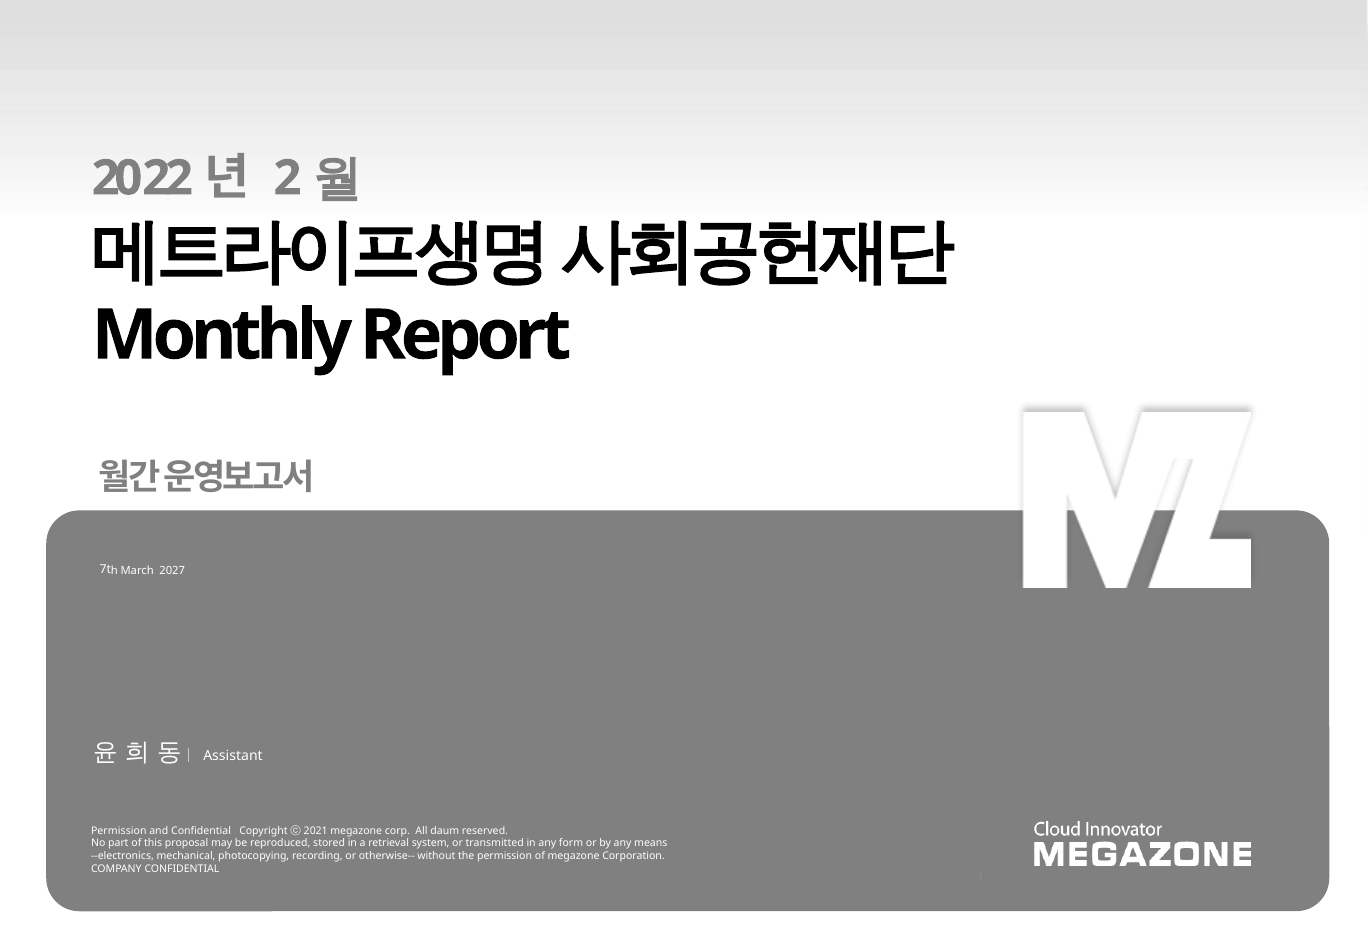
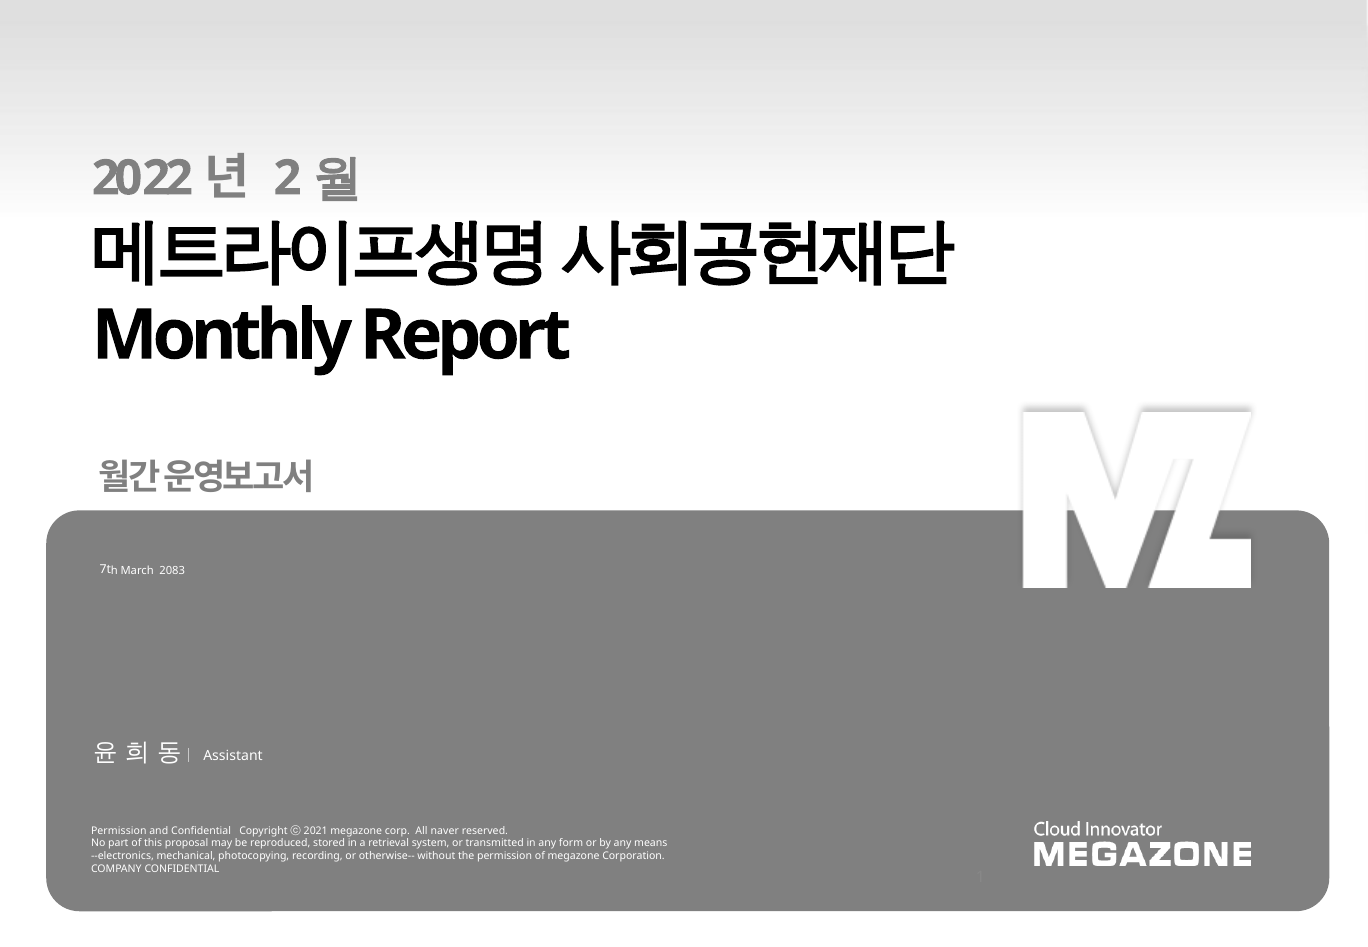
2027: 2027 -> 2083 (172, 571)
daum: daum -> naver (445, 831)
